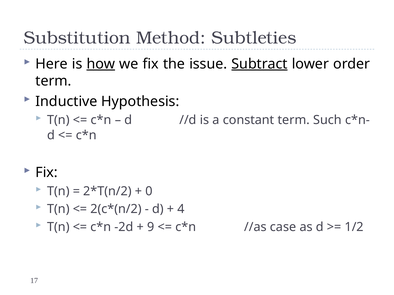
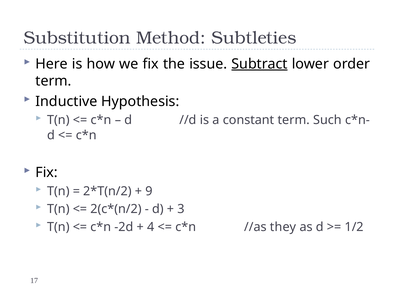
how underline: present -> none (101, 64)
0: 0 -> 9 (149, 192)
4: 4 -> 3 (181, 209)
9: 9 -> 4 (151, 227)
case: case -> they (283, 227)
